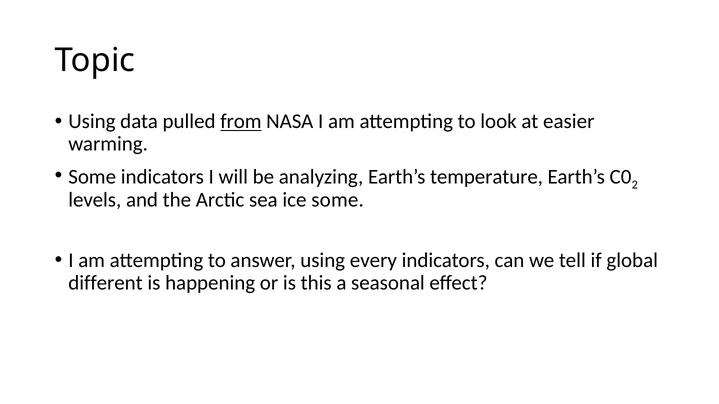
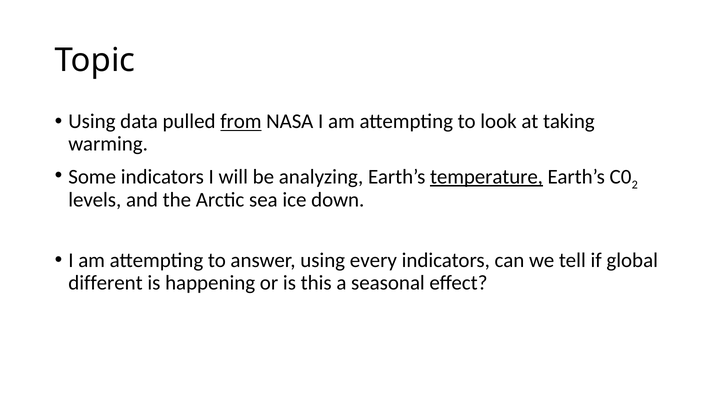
easier: easier -> taking (569, 122)
temperature underline: none -> present (486, 177)
ice some: some -> down (338, 200)
